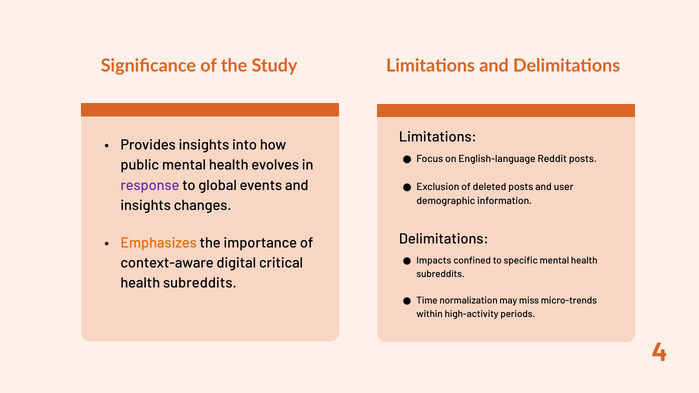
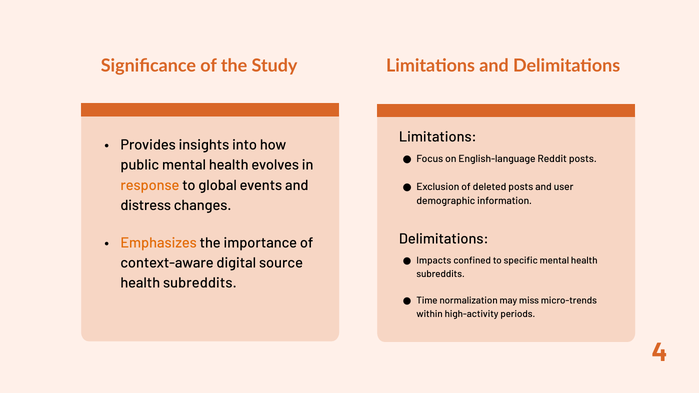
response colour: purple -> orange (150, 185)
insights: insights -> distress (146, 205)
critical: critical -> source (281, 263)
